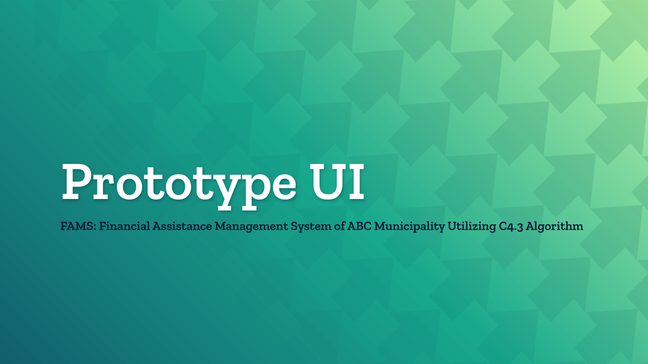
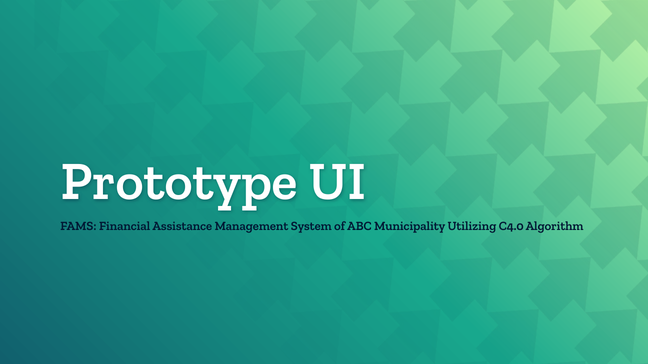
C4.3: C4.3 -> C4.0 (511, 226)
